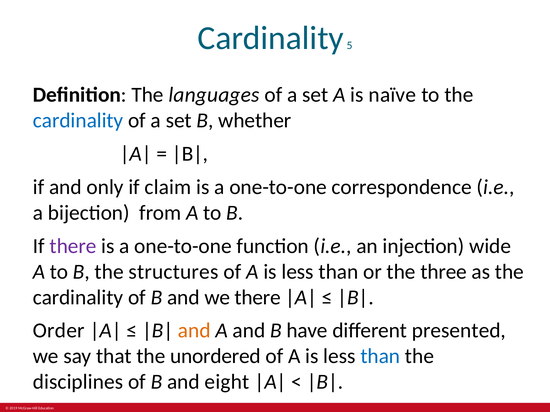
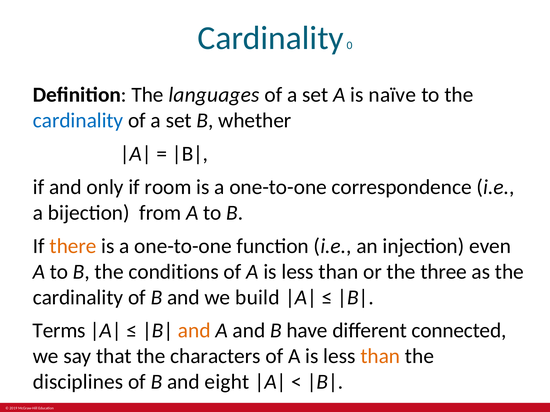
5: 5 -> 0 (350, 45)
claim: claim -> room (168, 187)
there colour: purple -> orange (73, 246)
wide: wide -> even (490, 246)
structures: structures -> conditions (174, 272)
we there: there -> build (257, 298)
Order: Order -> Terms (59, 331)
presented: presented -> connected (459, 331)
unordered: unordered -> characters (215, 357)
than colour: blue -> orange (380, 357)
